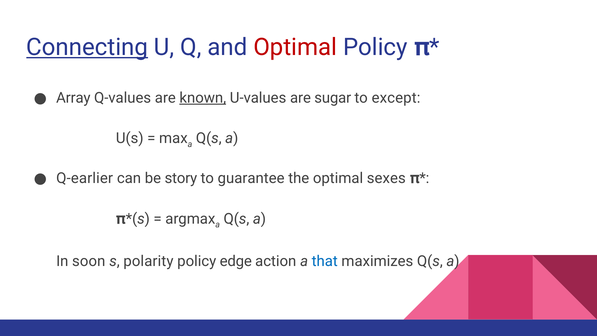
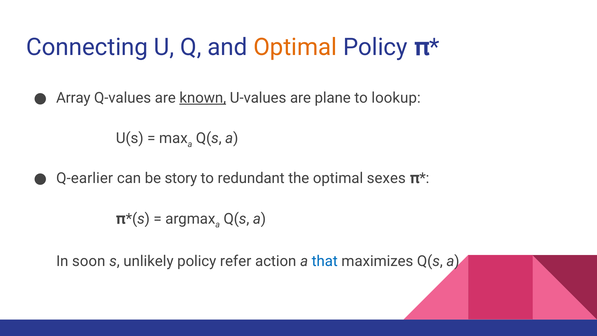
Connecting underline: present -> none (87, 47)
Optimal colour: red -> orange (295, 47)
sugar: sugar -> plane (333, 98)
except: except -> lookup (396, 98)
guarantee: guarantee -> redundant (251, 178)
polarity: polarity -> unlikely (148, 261)
edge: edge -> refer (236, 261)
